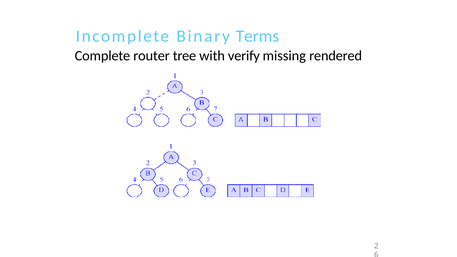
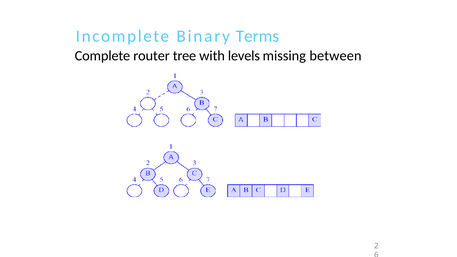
verify: verify -> levels (244, 56)
rendered: rendered -> between (335, 56)
